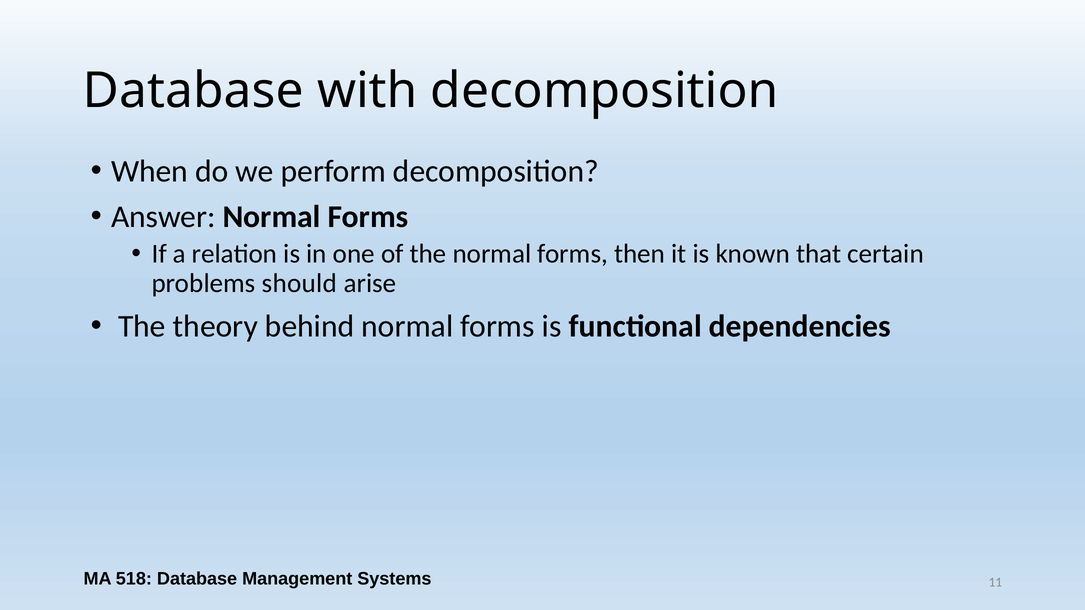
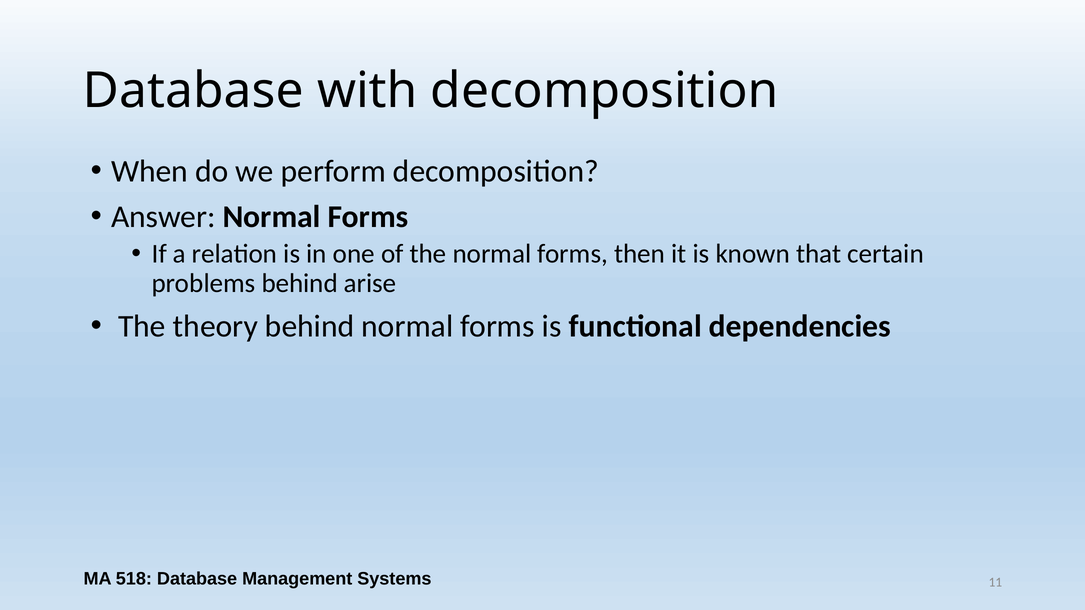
problems should: should -> behind (300, 283)
